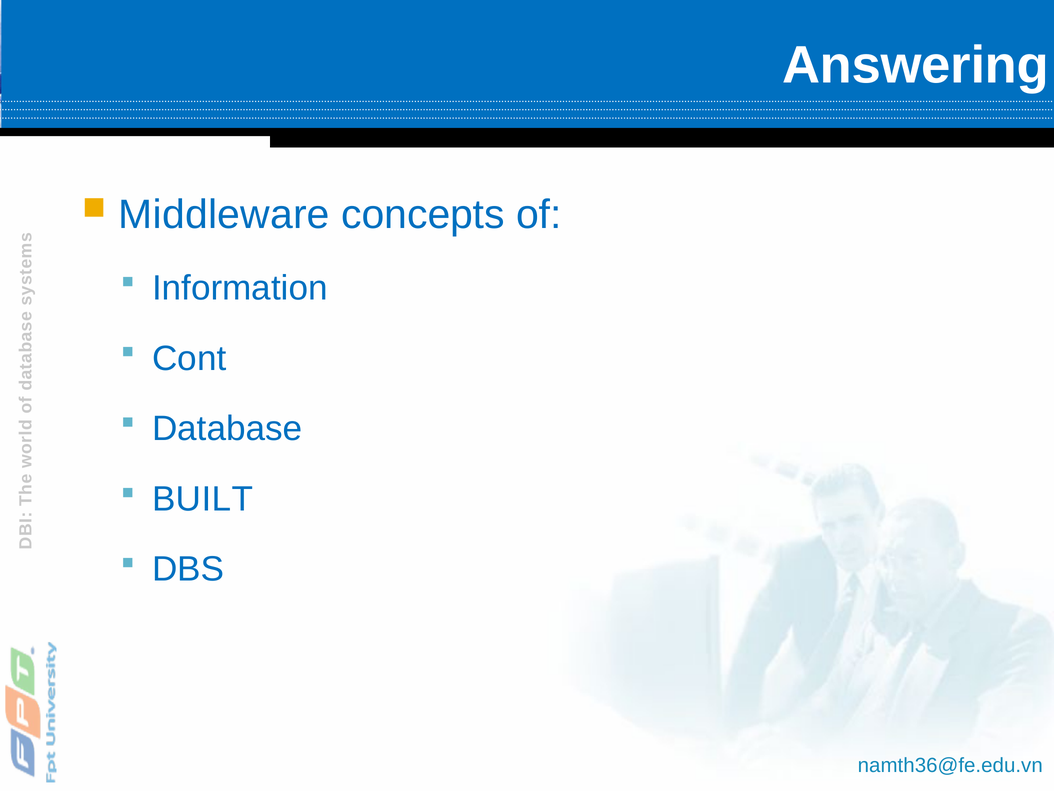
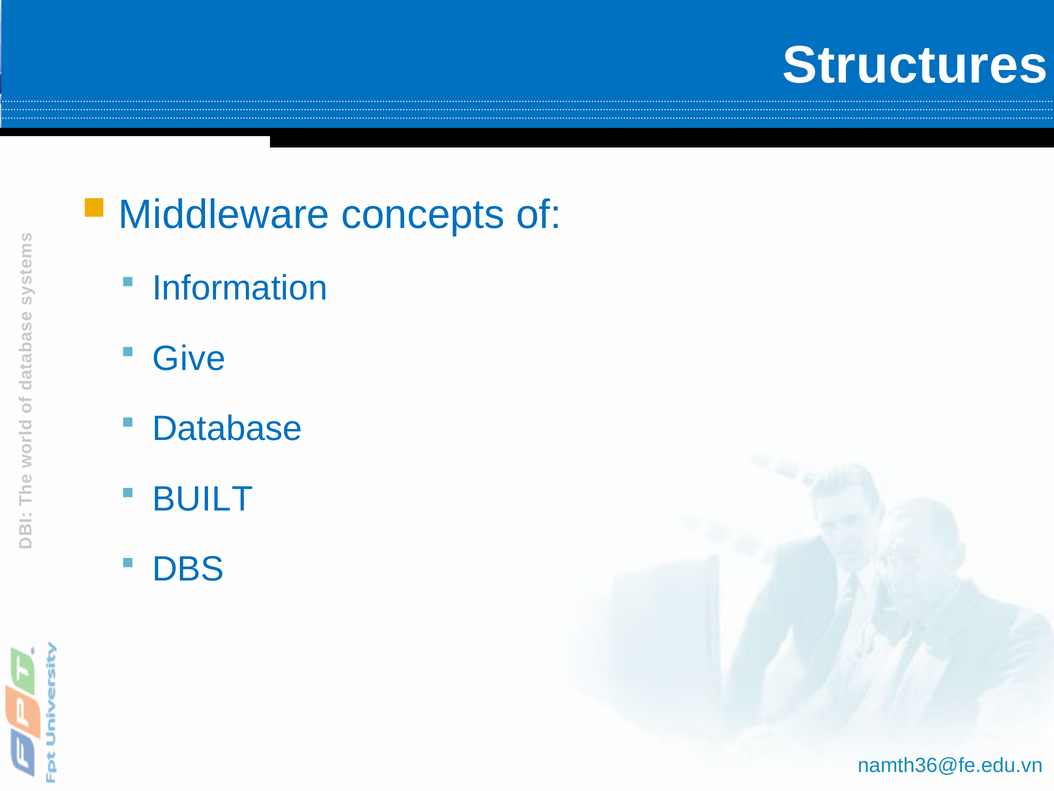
Answering: Answering -> Structures (915, 65)
Cont: Cont -> Give (189, 358)
